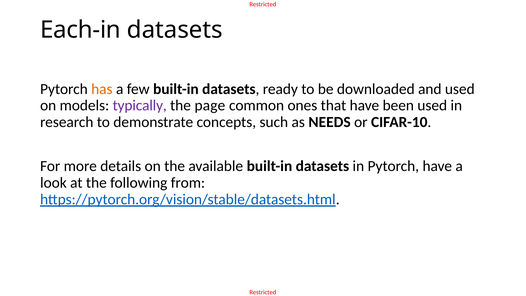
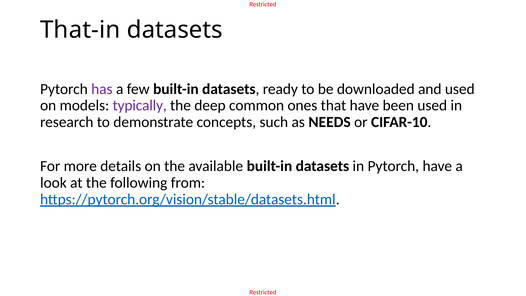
Each-in: Each-in -> That-in (80, 30)
has colour: orange -> purple (102, 89)
page: page -> deep (210, 105)
